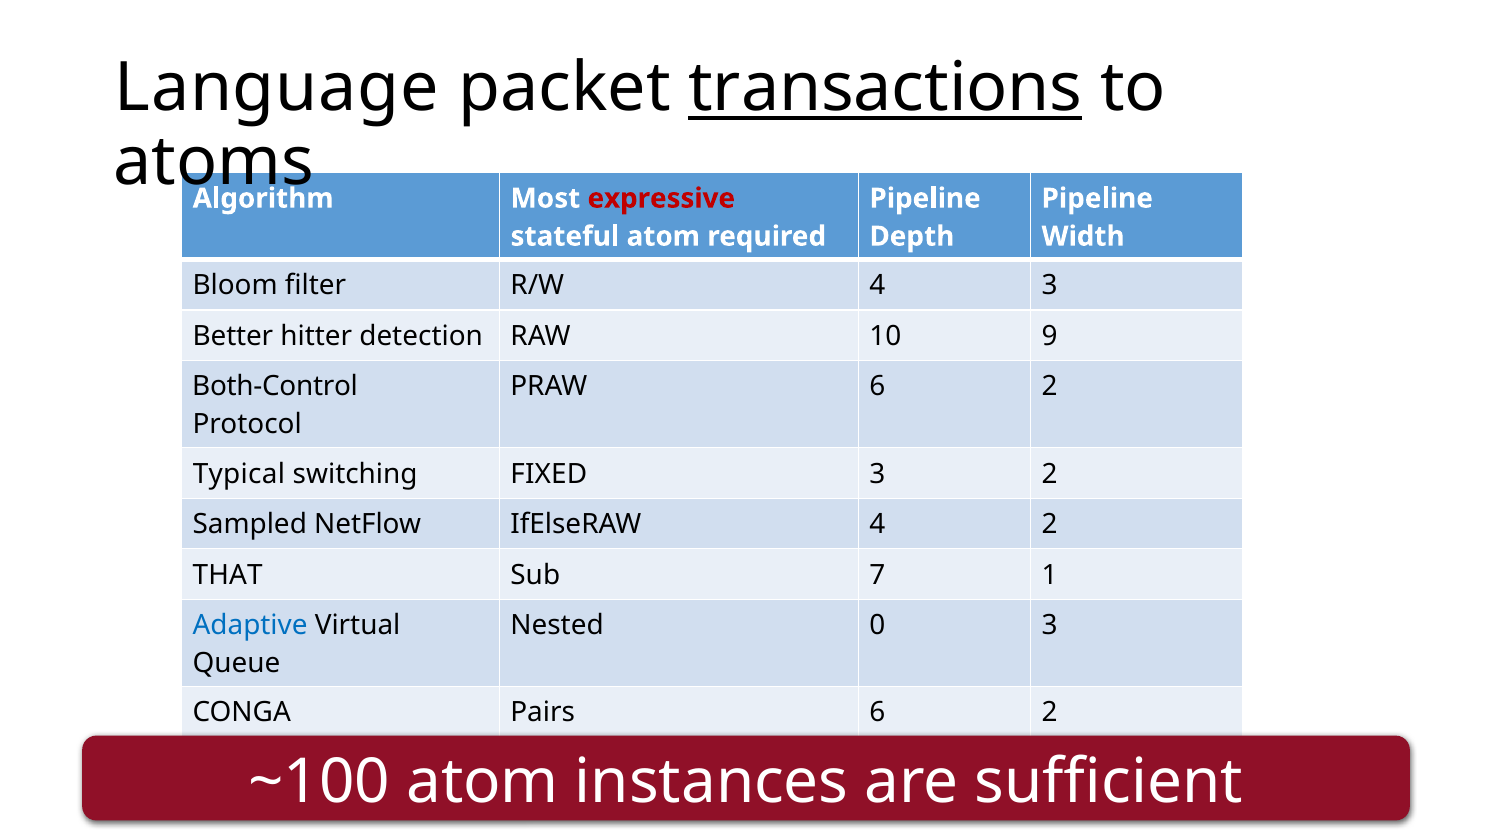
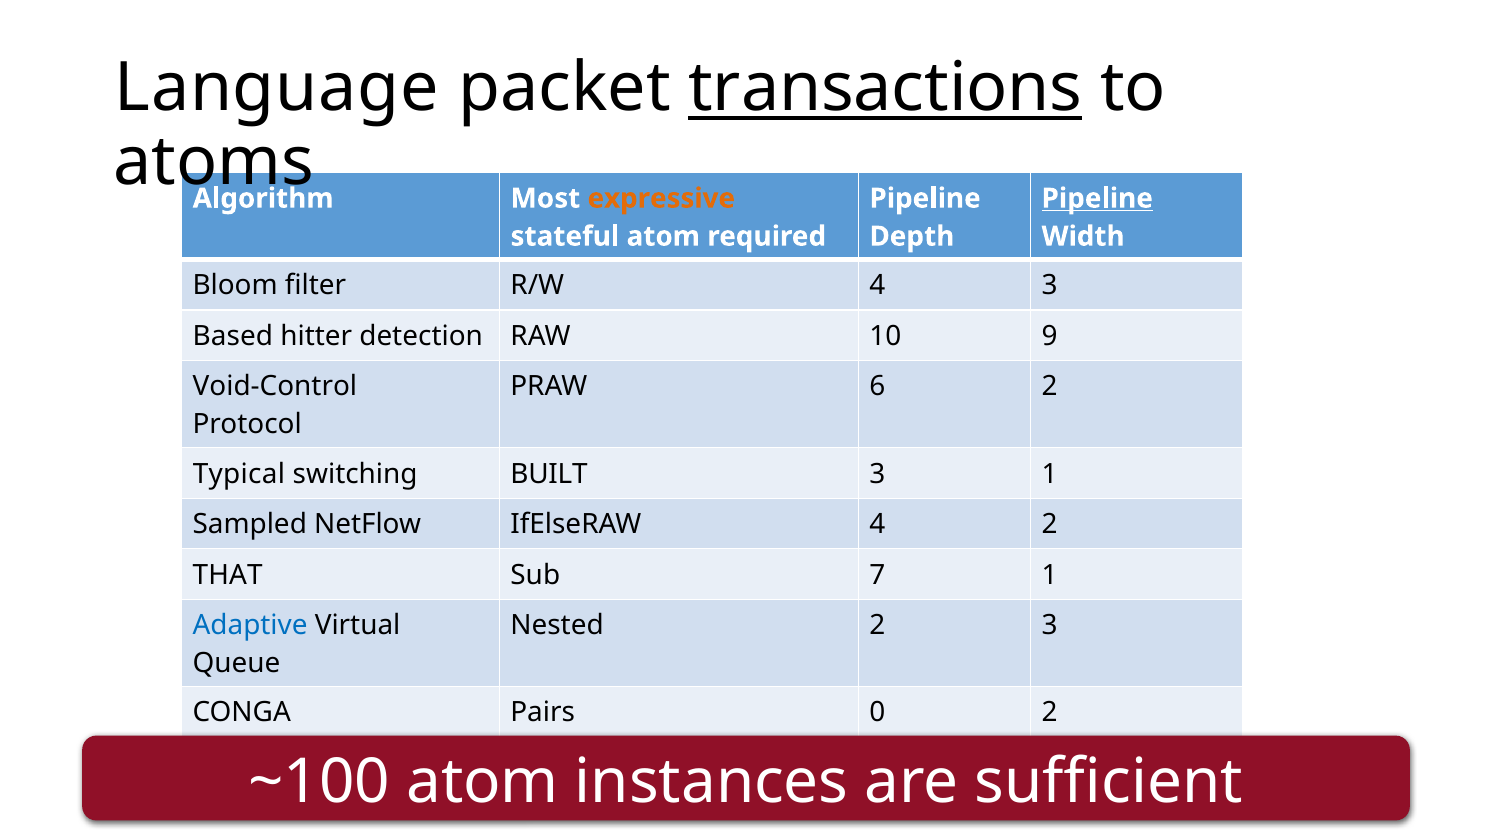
expressive colour: red -> orange (661, 198)
Pipeline underline: none -> present (1097, 198)
Better: Better -> Based (233, 336)
Both-Control: Both-Control -> Void-Control (275, 386)
FIXED: FIXED -> BUILT (549, 474)
3 2: 2 -> 1 (1050, 474)
Nested 0: 0 -> 2 (877, 625)
Pairs 6: 6 -> 0 (877, 712)
